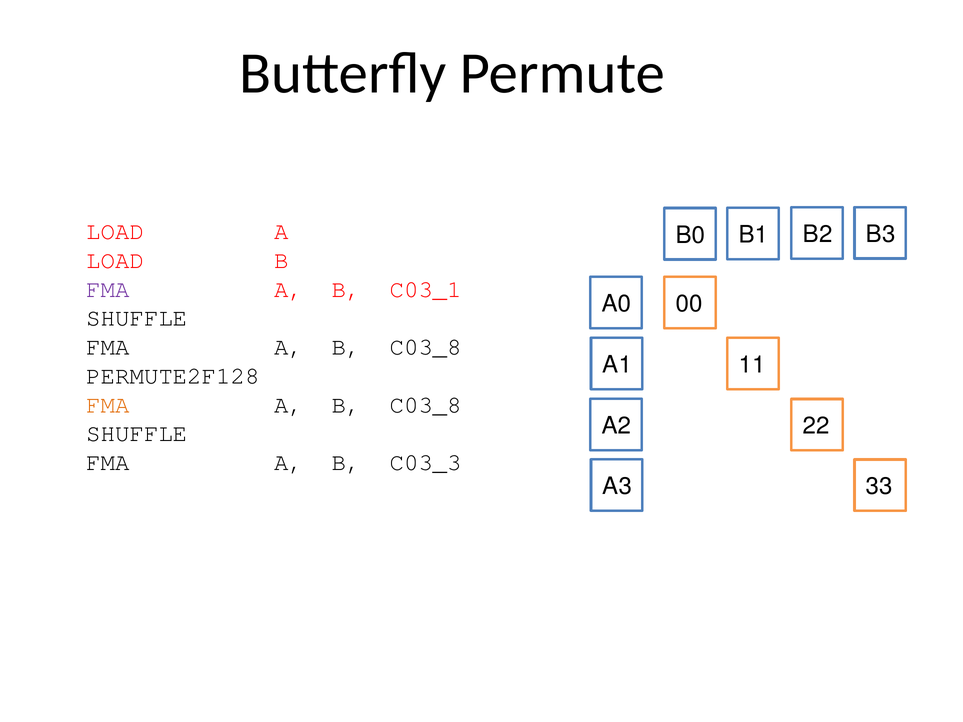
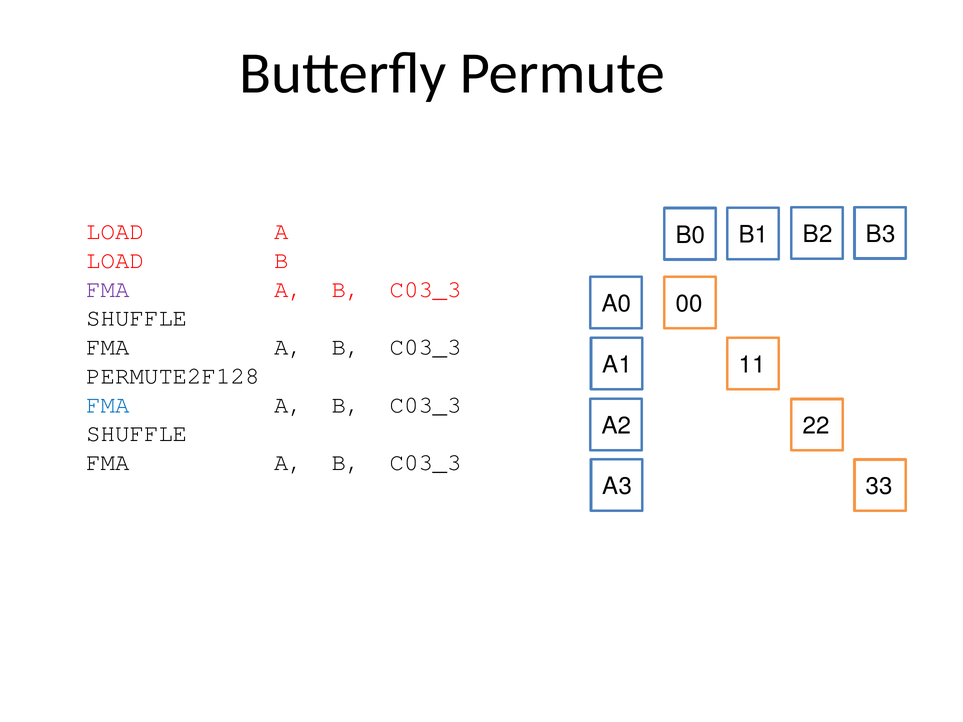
C03_1: C03_1 -> C03_3 (426, 289)
C03_8: C03_8 -> C03_3 (426, 347)
FMA colour: orange -> blue (108, 405)
C03_8: C03_8 -> C03_3 (426, 405)
